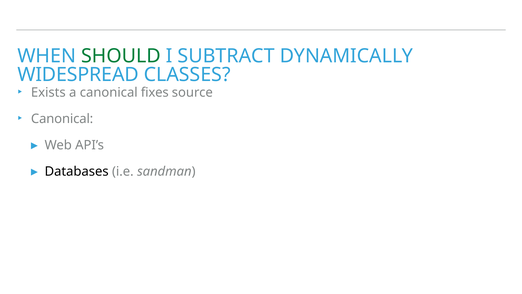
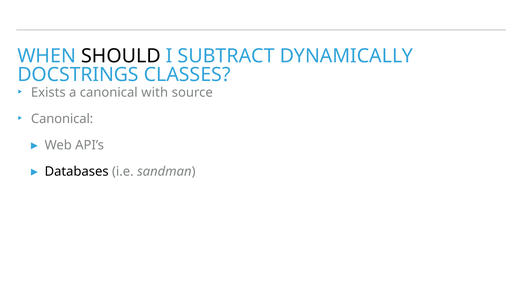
SHOULD colour: green -> black (121, 56)
WIDESPREAD: WIDESPREAD -> DOCSTRINGS (78, 75)
fixes: fixes -> with (155, 92)
